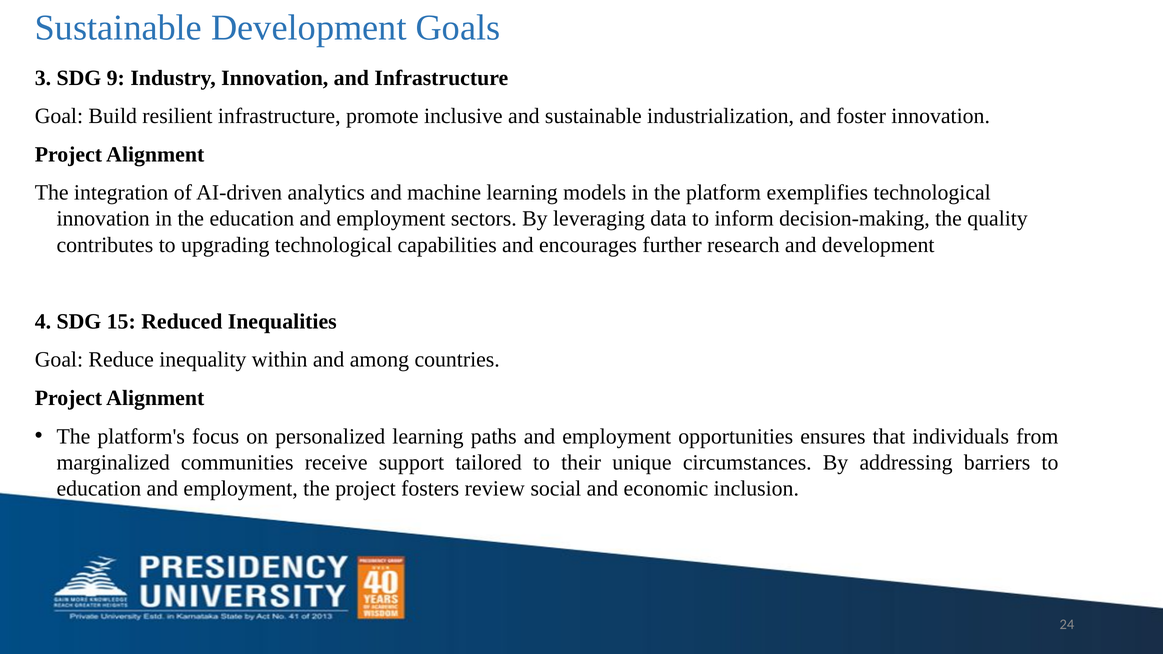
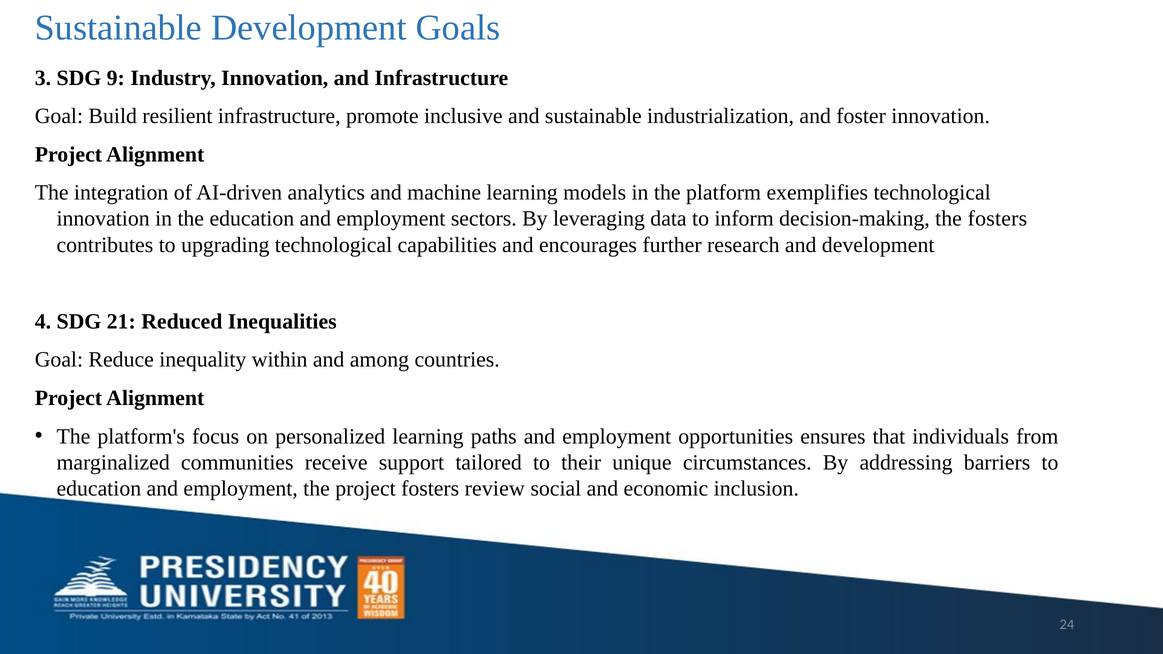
the quality: quality -> fosters (997, 219)
15: 15 -> 21 (121, 322)
